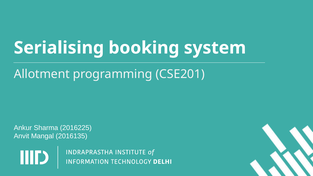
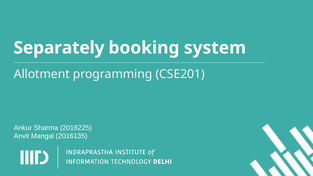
Serialising: Serialising -> Separately (59, 48)
